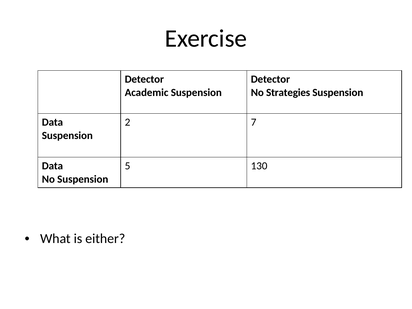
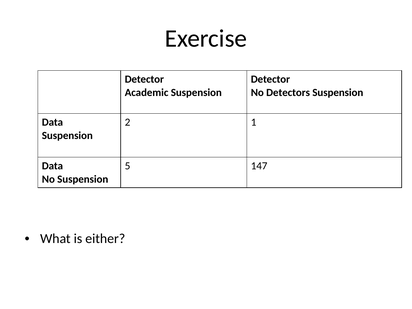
Strategies: Strategies -> Detectors (288, 93)
7: 7 -> 1 (254, 122)
130: 130 -> 147 (259, 166)
